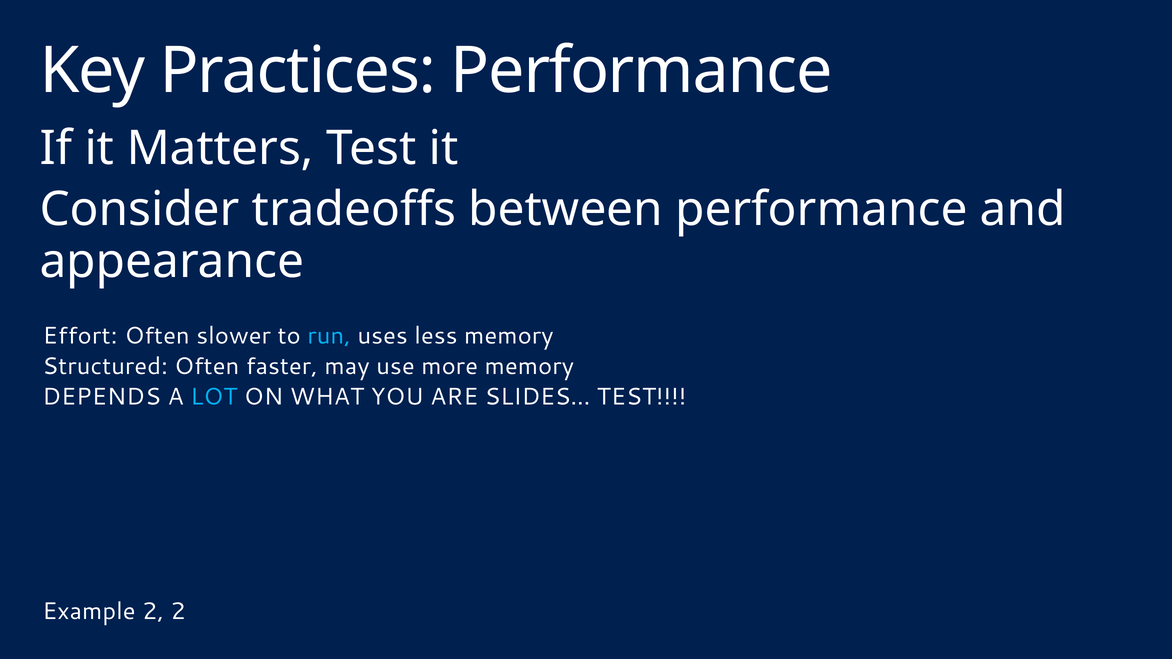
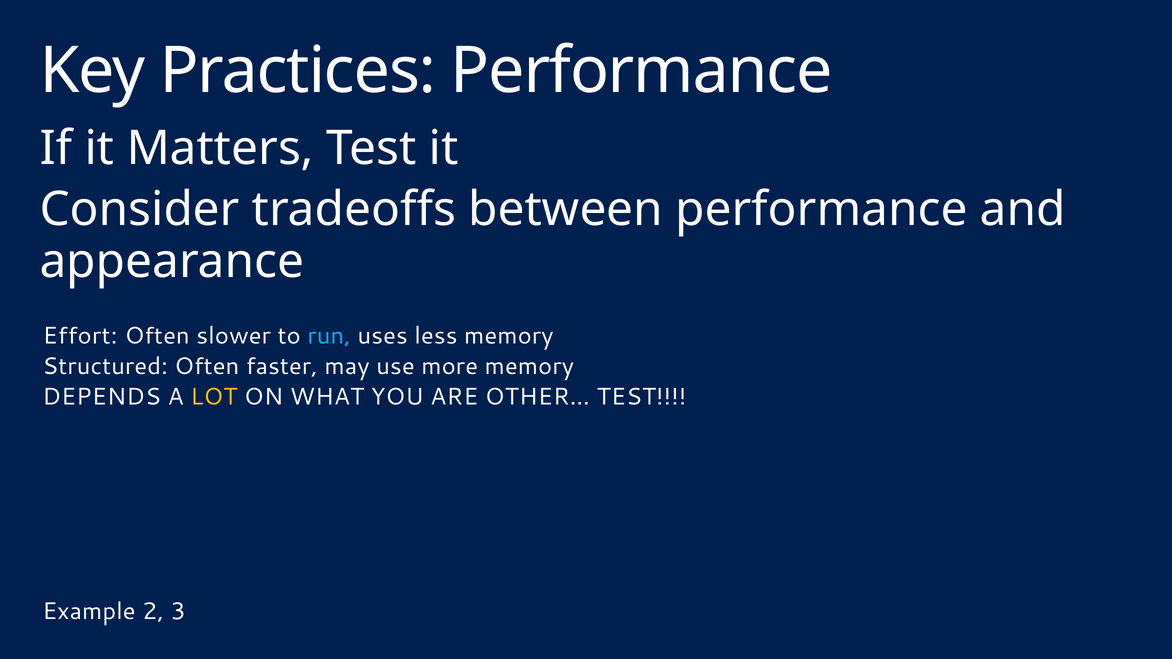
LOT colour: light blue -> yellow (214, 397)
SLIDES…: SLIDES… -> OTHER… (537, 397)
2 2: 2 -> 3 (178, 612)
